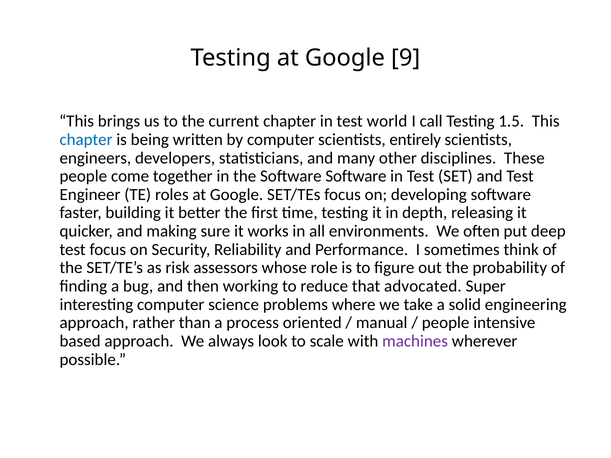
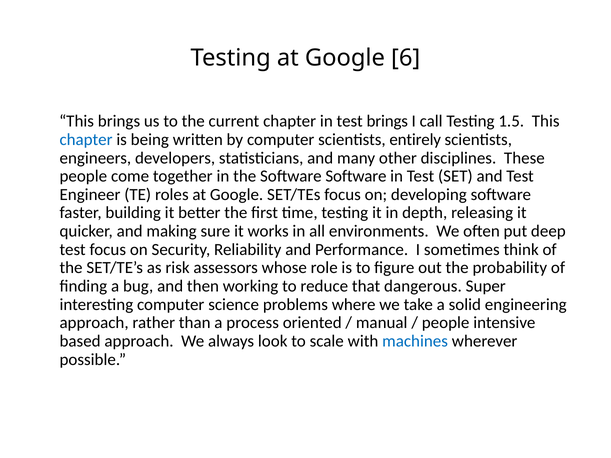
9: 9 -> 6 (406, 58)
test world: world -> brings (387, 121)
advocated: advocated -> dangerous (423, 286)
machines colour: purple -> blue (415, 341)
